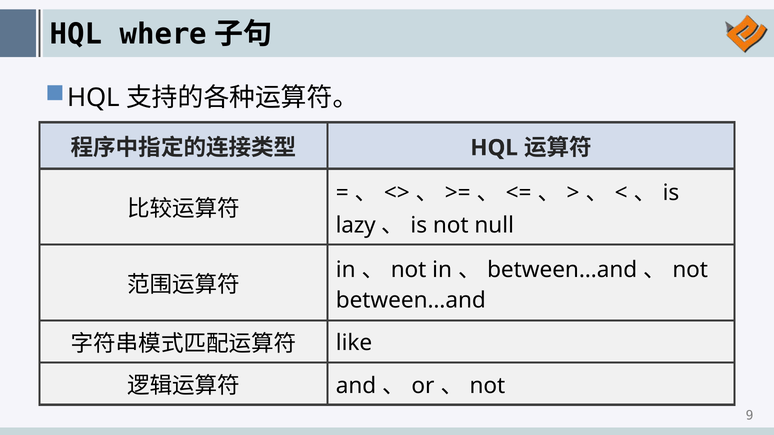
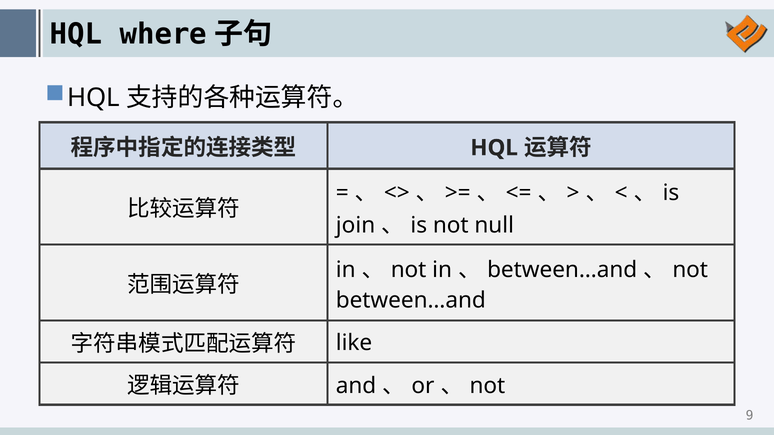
lazy: lazy -> join (356, 226)
